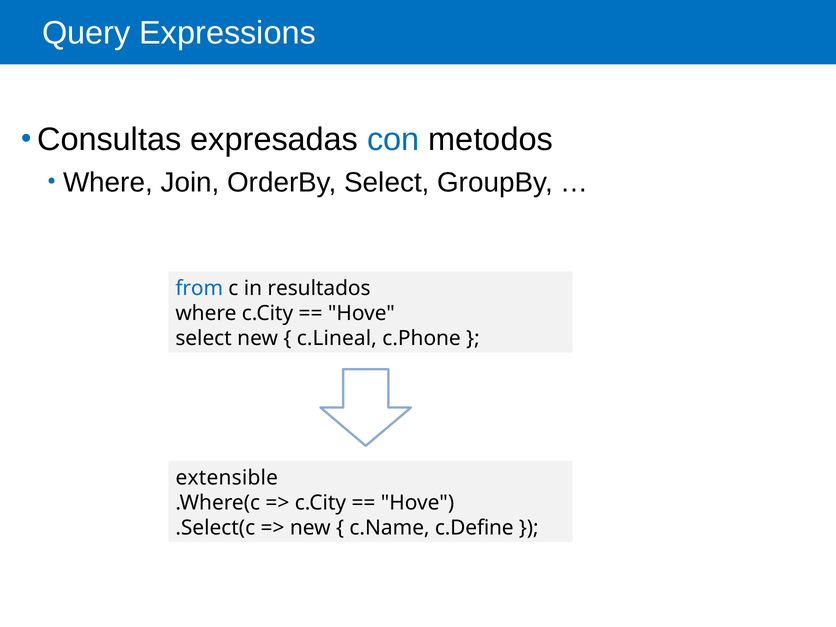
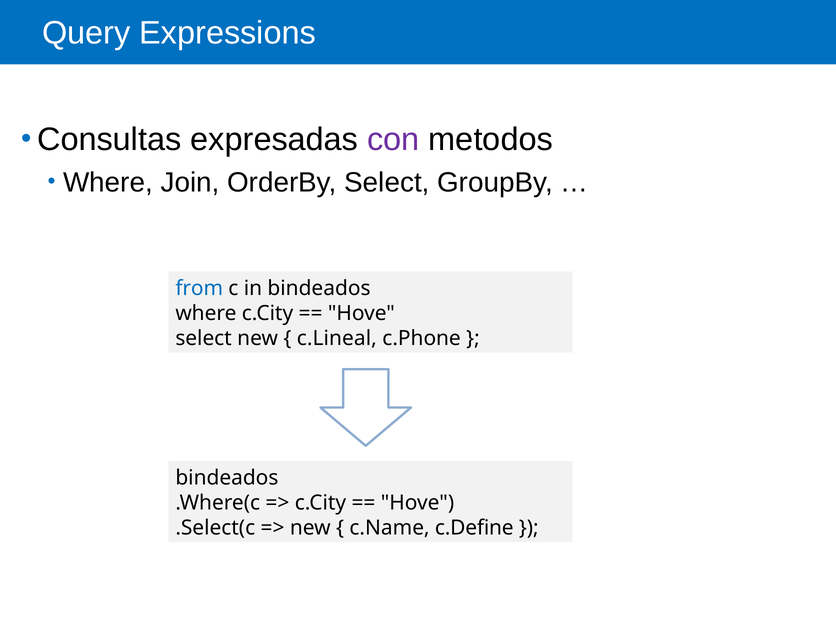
con colour: blue -> purple (393, 140)
in resultados: resultados -> bindeados (319, 288)
extensible: extensible -> bindeados (227, 478)
